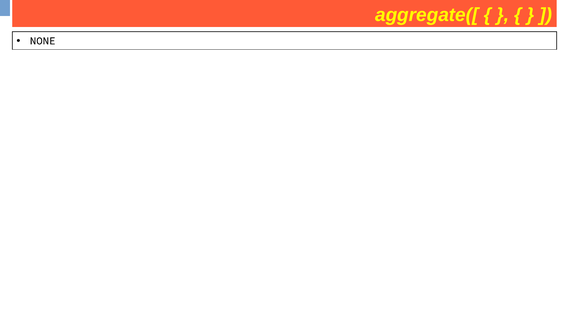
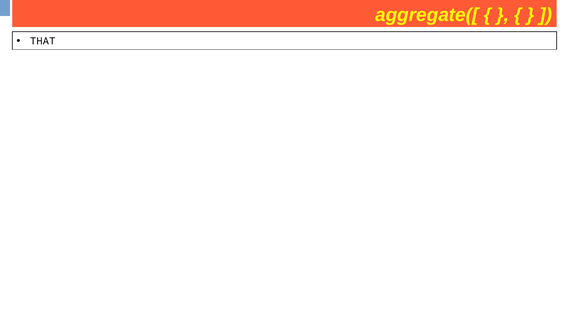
NONE: NONE -> THAT (43, 41)
